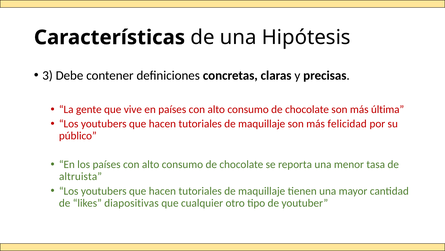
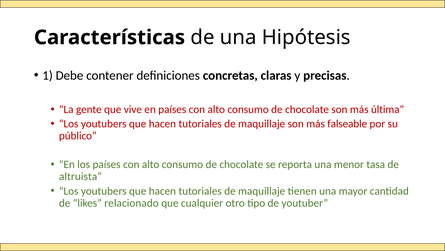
3: 3 -> 1 (48, 75)
felicidad: felicidad -> falseable (347, 123)
diapositivas: diapositivas -> relacionado (131, 202)
